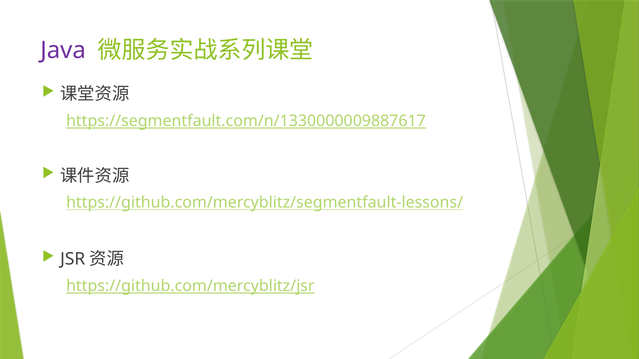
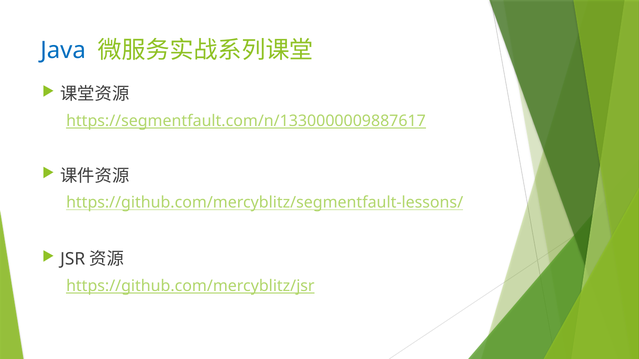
Java colour: purple -> blue (63, 50)
